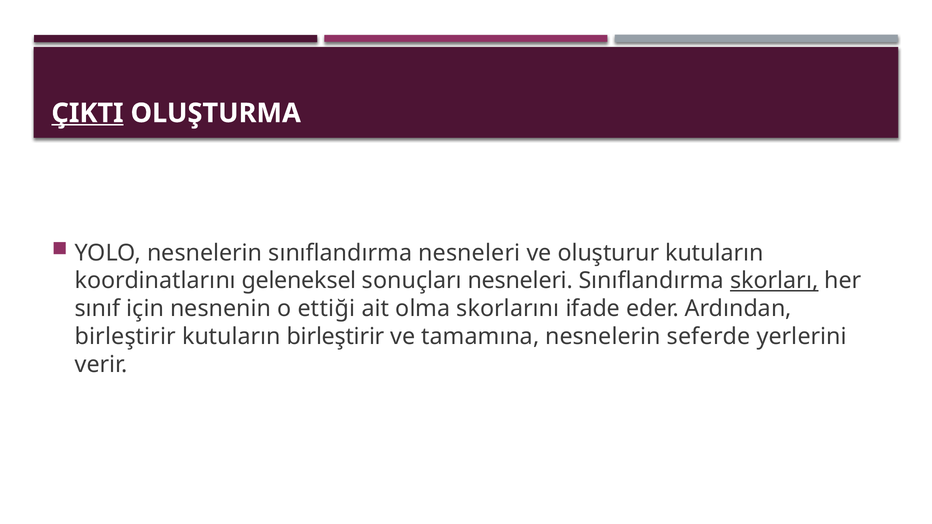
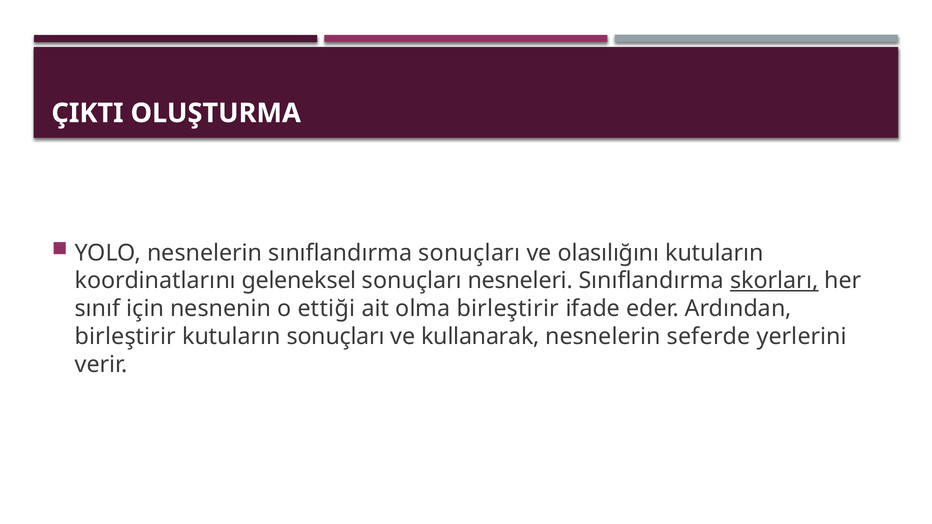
ÇIKTI underline: present -> none (88, 113)
sınıflandırma nesneleri: nesneleri -> sonuçları (469, 253)
oluşturur: oluşturur -> olasılığını (608, 253)
olma skorlarını: skorlarını -> birleştirir (508, 309)
kutuların birleştirir: birleştirir -> sonuçları (336, 337)
tamamına: tamamına -> kullanarak (480, 337)
